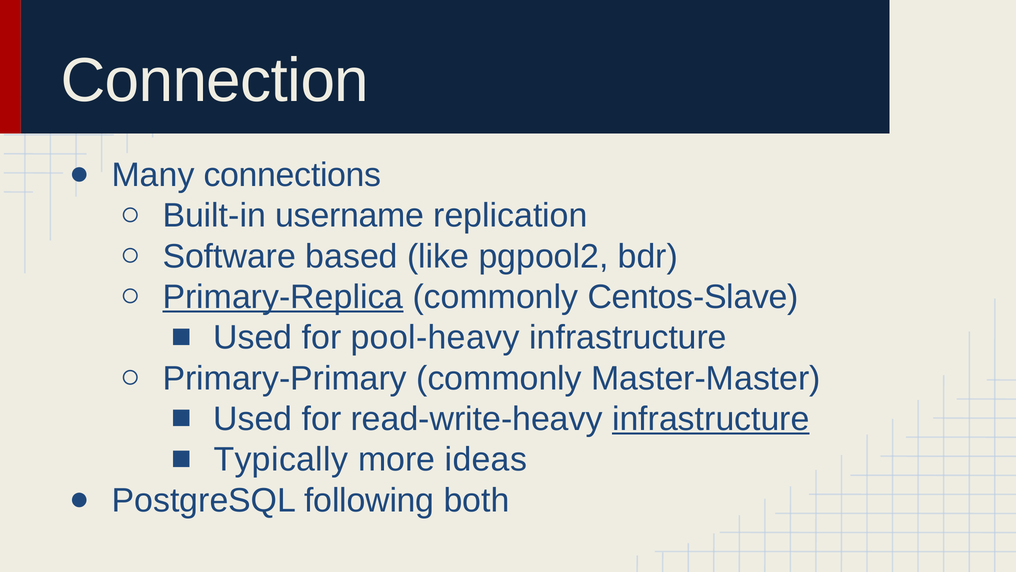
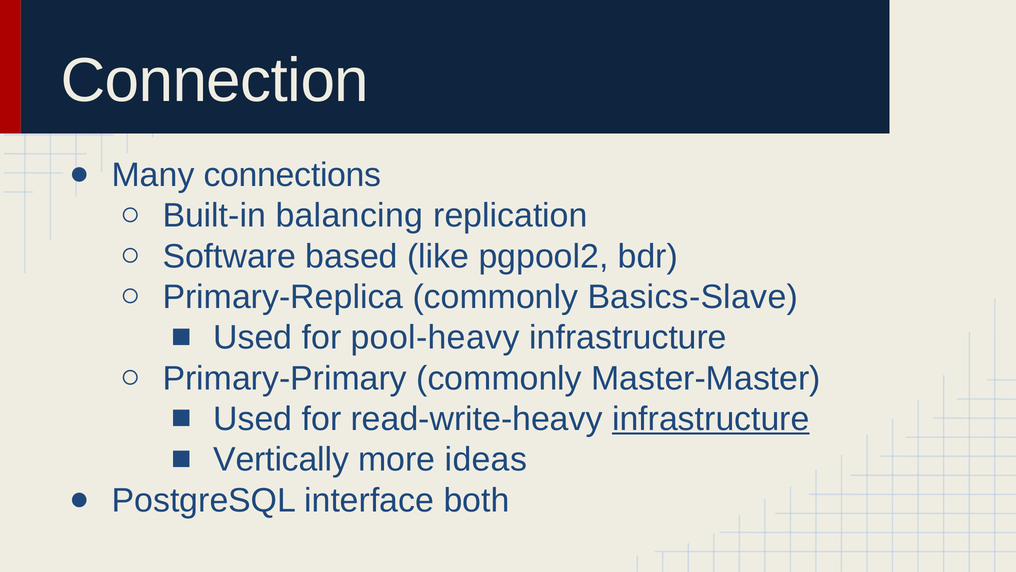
username: username -> balancing (349, 216)
Primary-Replica underline: present -> none (283, 297)
Centos-Slave: Centos-Slave -> Basics-Slave (693, 297)
Typically: Typically -> Vertically (281, 459)
following: following -> interface (369, 500)
